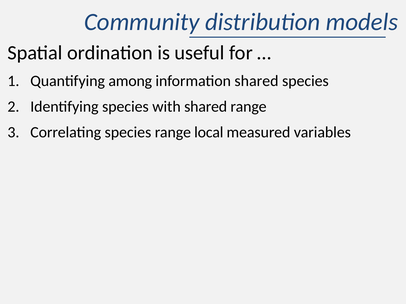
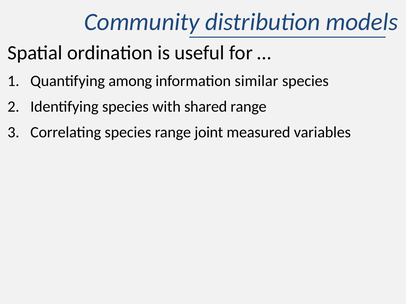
information shared: shared -> similar (256, 81)
local: local -> joint (209, 132)
